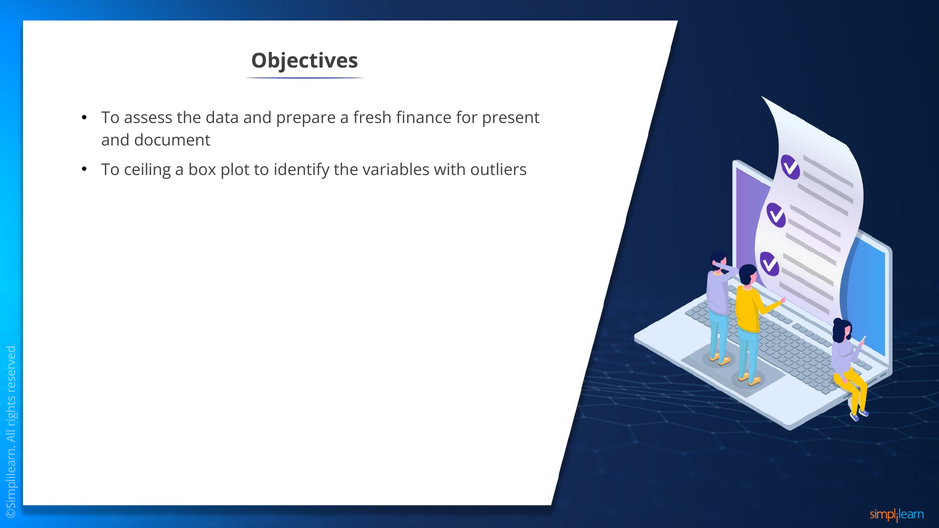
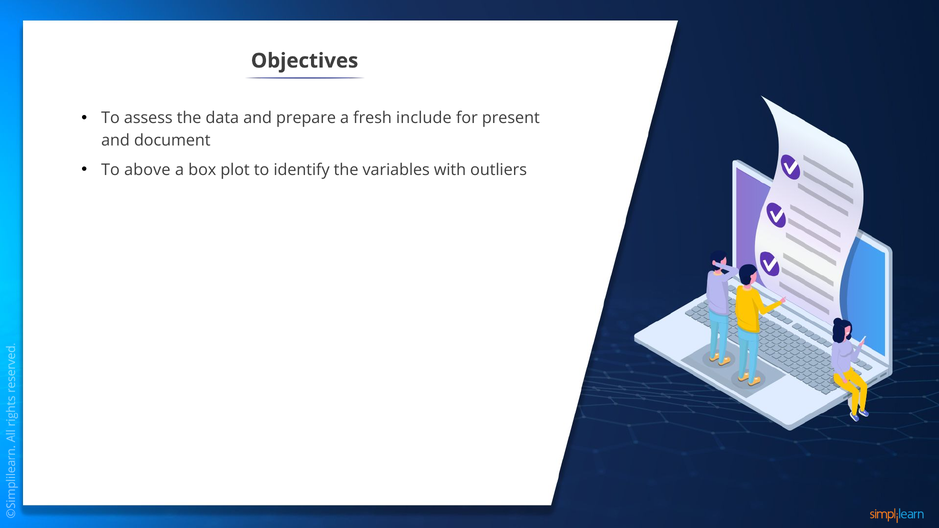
finance: finance -> include (424, 118)
ceiling: ceiling -> above (147, 170)
